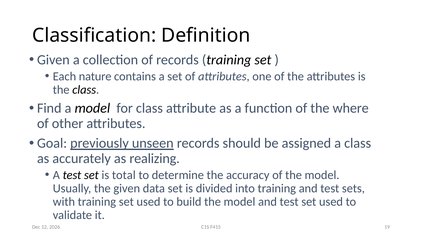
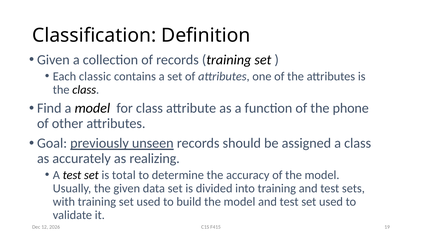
nature: nature -> classic (95, 76)
where: where -> phone (351, 108)
